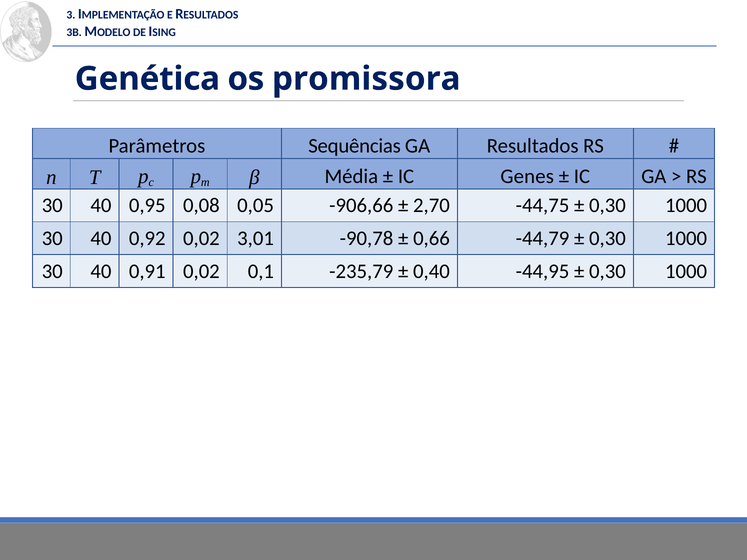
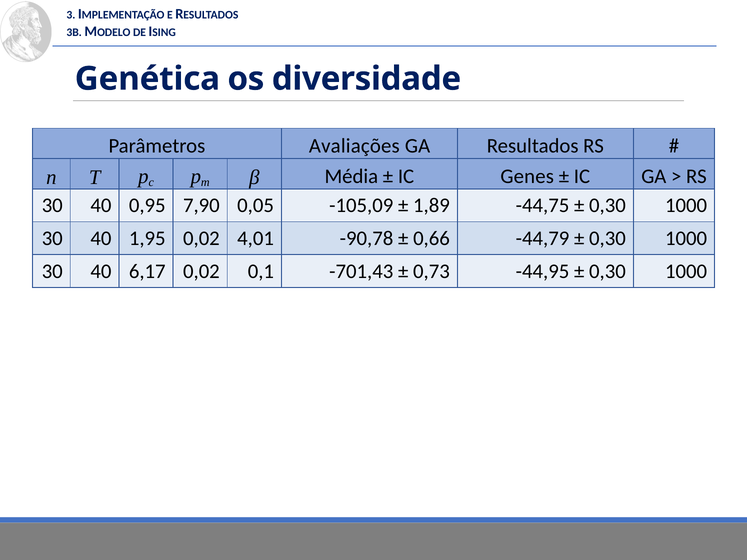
promissora: promissora -> diversidade (366, 79)
Sequências: Sequências -> Avaliações (354, 146)
0,08: 0,08 -> 7,90 (201, 206)
-906,66: -906,66 -> -105,09 (361, 206)
2,70: 2,70 -> 1,89 (431, 206)
0,92: 0,92 -> 1,95 (147, 239)
3,01: 3,01 -> 4,01 (256, 239)
0,91: 0,91 -> 6,17 (147, 271)
-235,79: -235,79 -> -701,43 (361, 271)
0,40: 0,40 -> 0,73 (431, 271)
